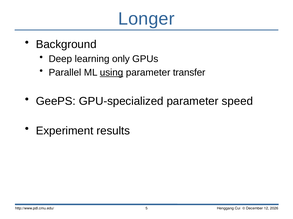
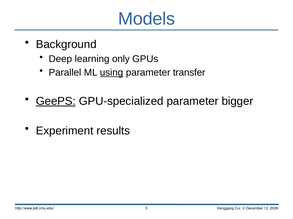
Longer: Longer -> Models (147, 19)
GeePS underline: none -> present (56, 101)
speed: speed -> bigger (237, 101)
